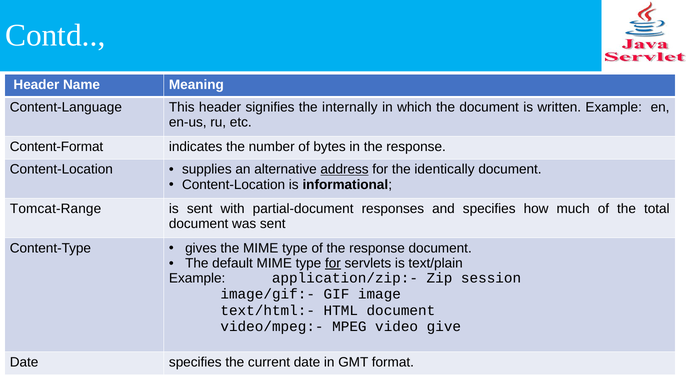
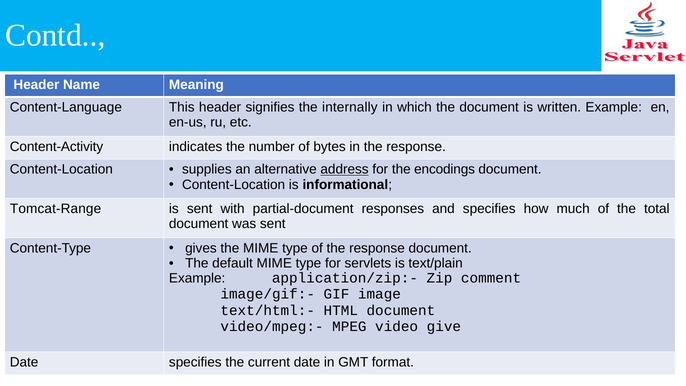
Content-Format: Content-Format -> Content-Activity (56, 147)
identically: identically -> encodings (445, 169)
for underline: present -> none (333, 263)
session: session -> comment (491, 278)
